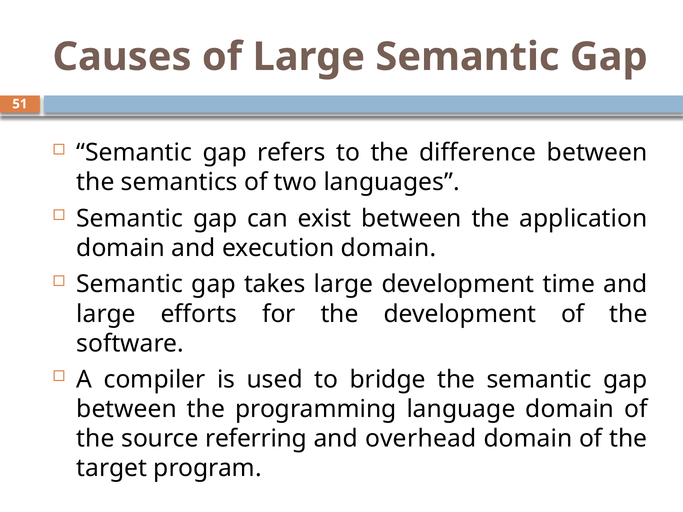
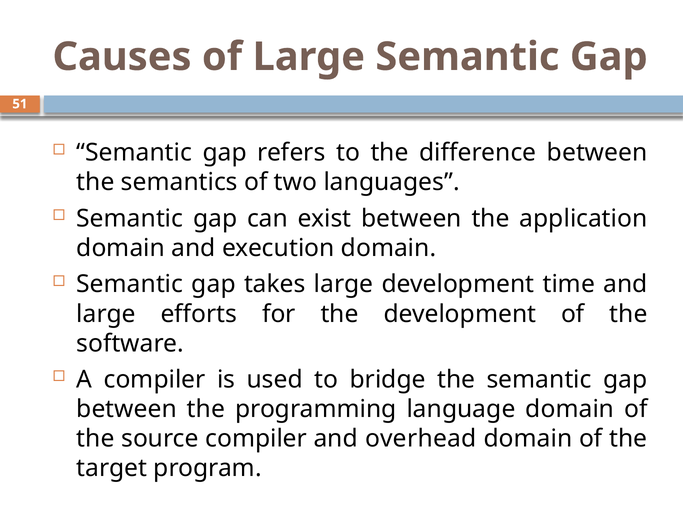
source referring: referring -> compiler (256, 439)
